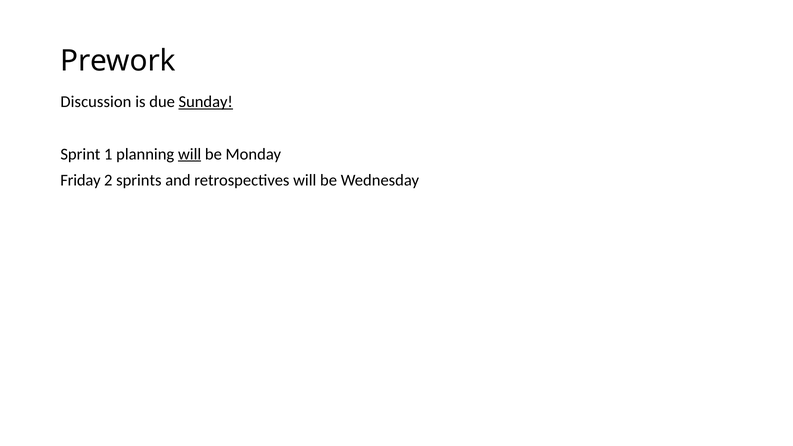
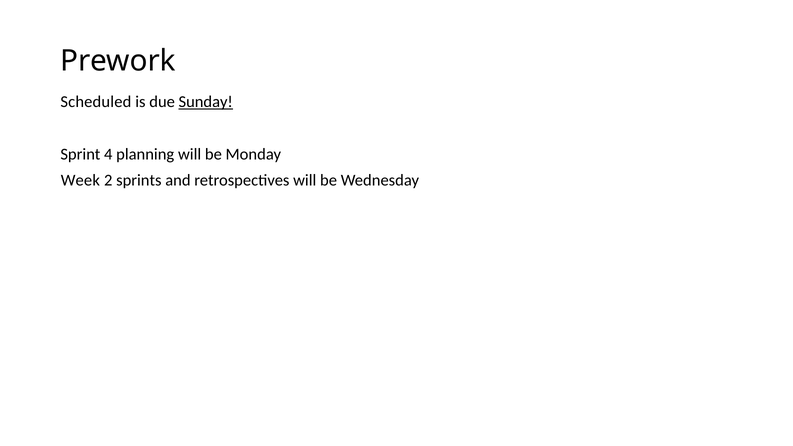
Discussion: Discussion -> Scheduled (96, 102)
1: 1 -> 4 (108, 154)
will underline: present -> none (190, 154)
Friday: Friday -> Week (80, 180)
